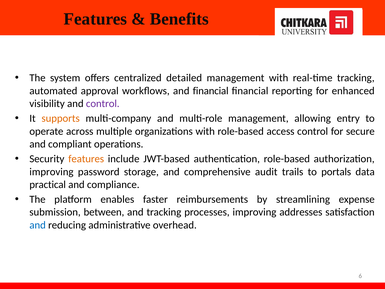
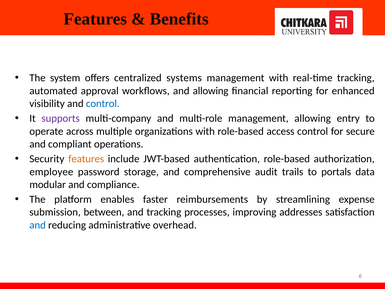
detailed: detailed -> systems (184, 78)
and financial: financial -> allowing (211, 91)
control colour: purple -> blue (103, 104)
supports colour: orange -> purple (61, 118)
improving: improving -> employee (51, 172)
practical: practical -> modular (48, 184)
